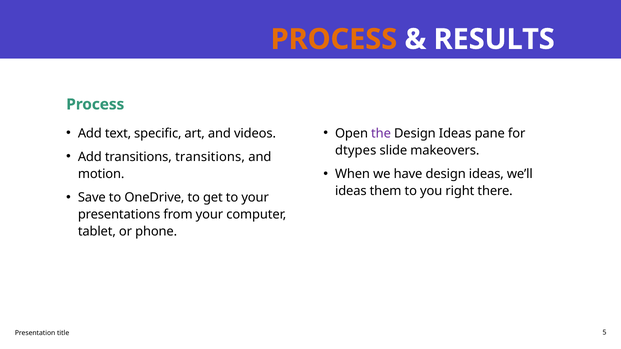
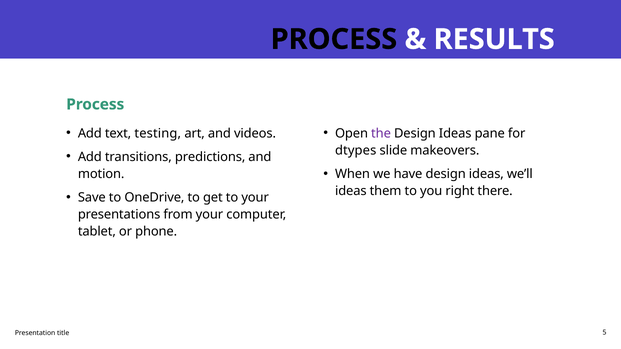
PROCESS colour: orange -> black (334, 39)
specific: specific -> testing (158, 134)
transitions transitions: transitions -> predictions (210, 157)
